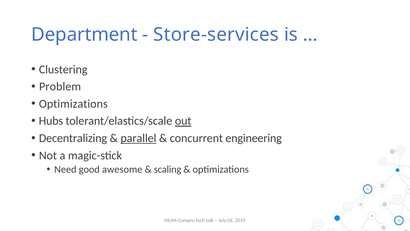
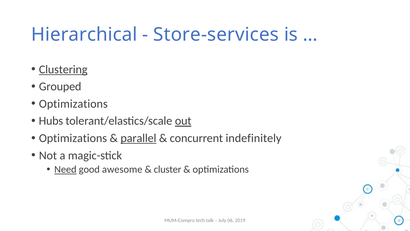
Department: Department -> Hierarchical (84, 34)
Clustering underline: none -> present (63, 69)
Problem: Problem -> Grouped (60, 86)
Decentralizing: Decentralizing -> Optimizations (73, 138)
engineering: engineering -> indefinitely (254, 138)
Need underline: none -> present (65, 169)
scaling: scaling -> cluster (168, 169)
